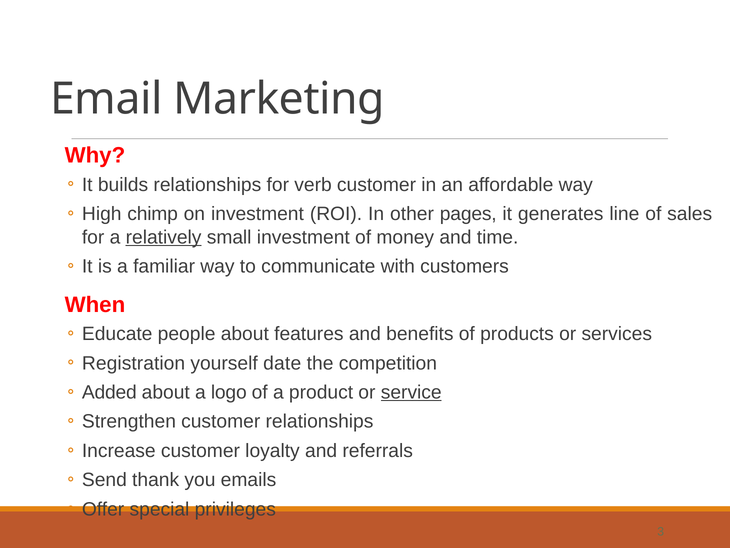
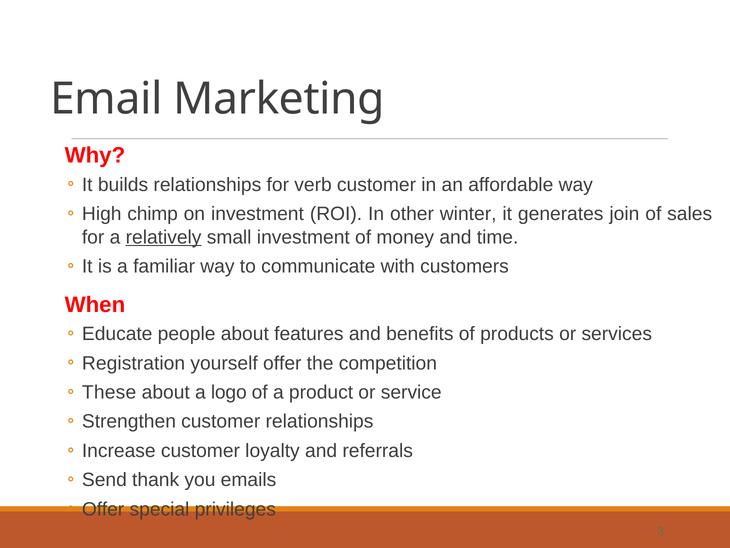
pages: pages -> winter (468, 214)
line: line -> join (624, 214)
yourself date: date -> offer (282, 363)
Added: Added -> These (109, 392)
service underline: present -> none (411, 392)
